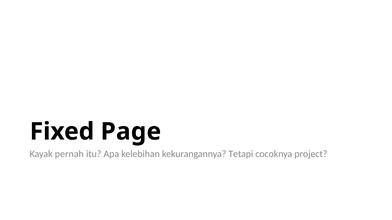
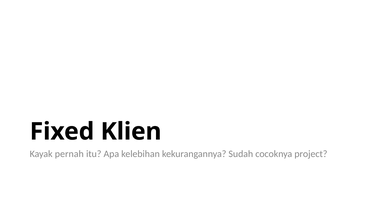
Page: Page -> Klien (131, 132)
Tetapi: Tetapi -> Sudah (241, 154)
